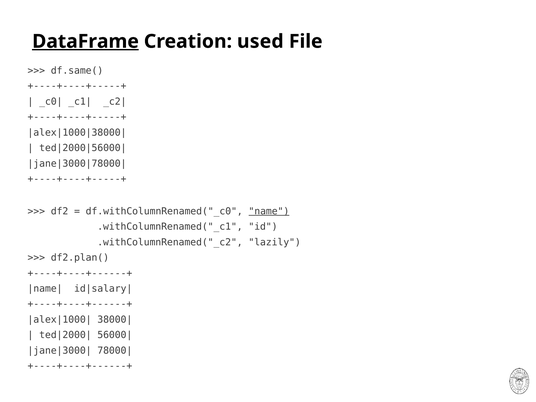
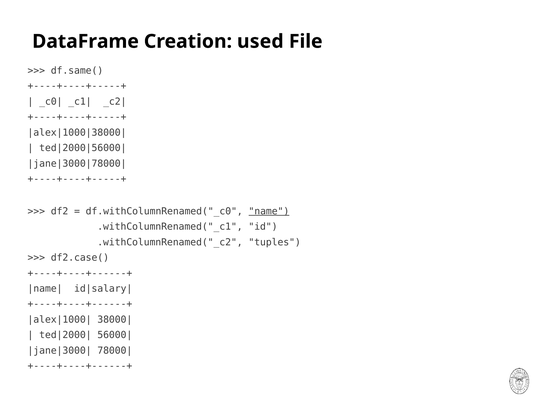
DataFrame underline: present -> none (86, 41)
lazily: lazily -> tuples (275, 242)
df2.plan(: df2.plan( -> df2.case( (80, 258)
